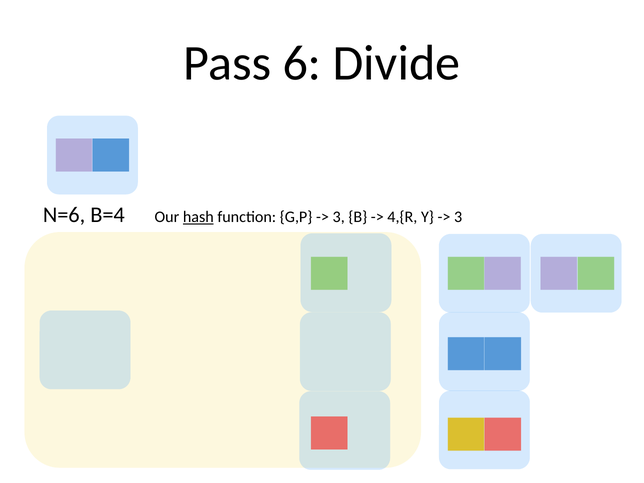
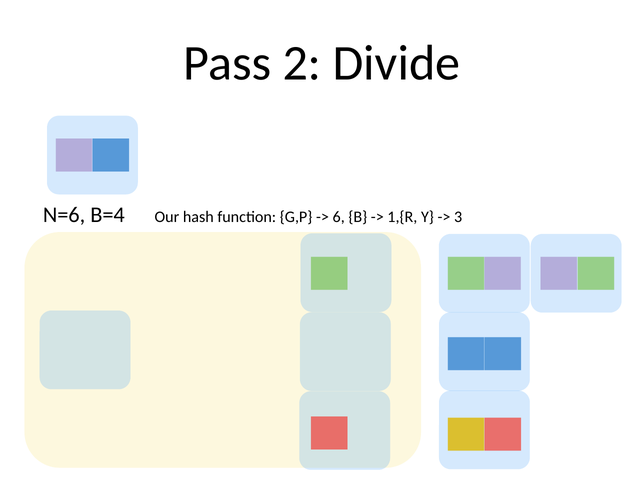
6: 6 -> 2 (302, 63)
hash underline: present -> none (198, 217)
3: 3 -> 6 (339, 217)
4,{R: 4,{R -> 1,{R (402, 217)
